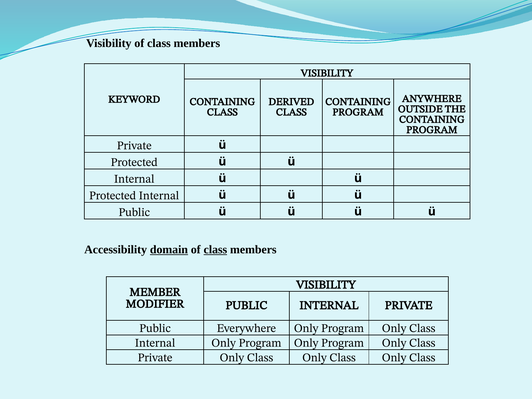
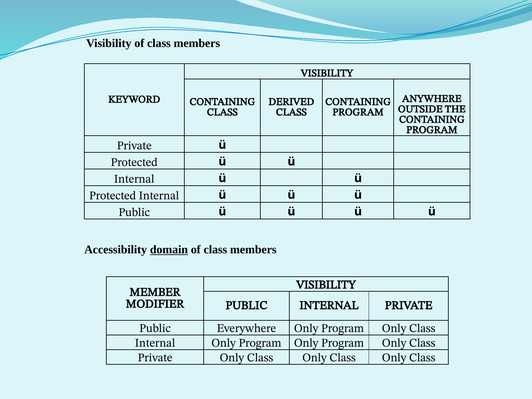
class underline: present -> none (215, 250)
